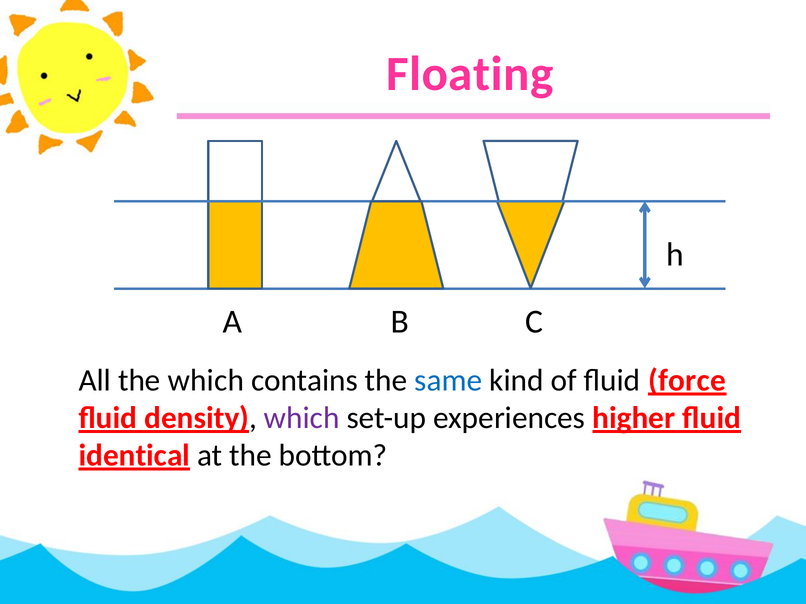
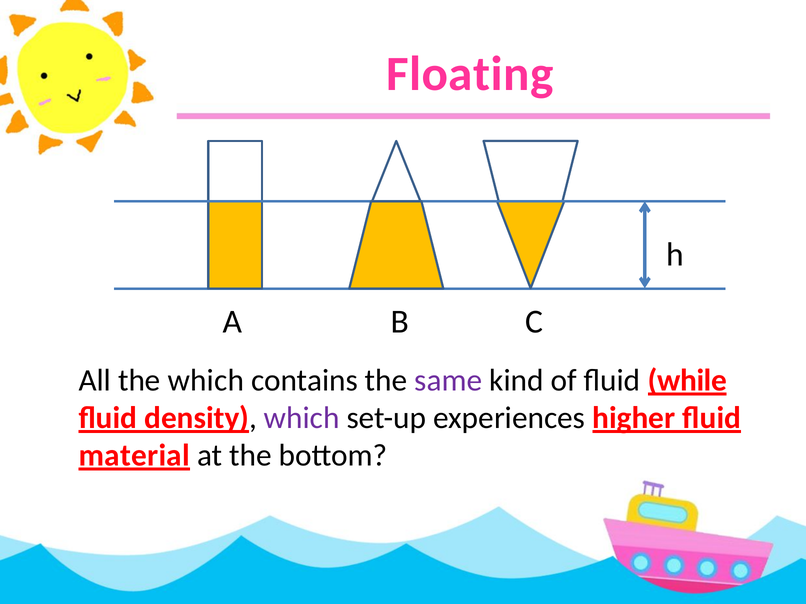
same colour: blue -> purple (448, 381)
force: force -> while (687, 381)
identical: identical -> material (134, 456)
